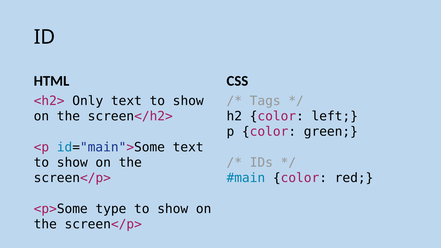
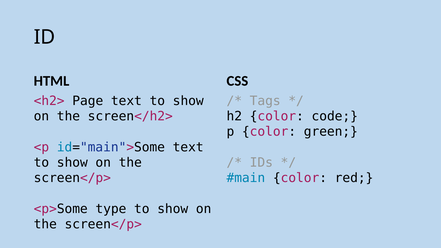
Only: Only -> Page (88, 101)
left: left -> code (335, 116)
